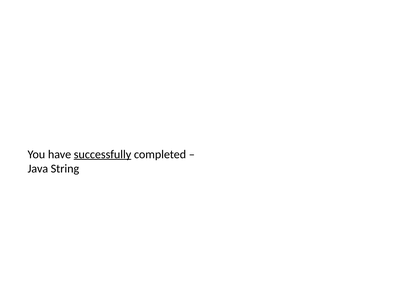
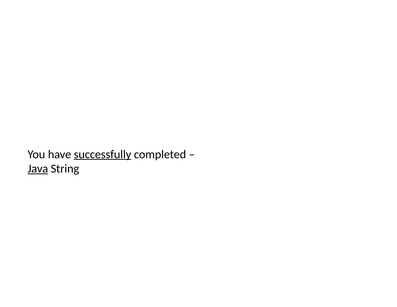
Java underline: none -> present (38, 169)
